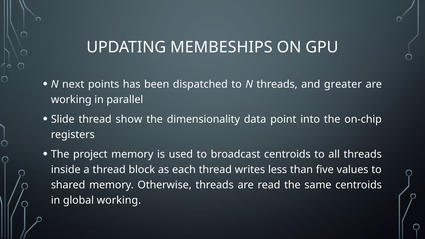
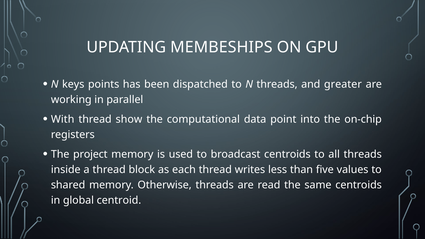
next: next -> keys (73, 84)
Slide: Slide -> With (63, 119)
dimensionality: dimensionality -> computational (203, 119)
global working: working -> centroid (119, 200)
